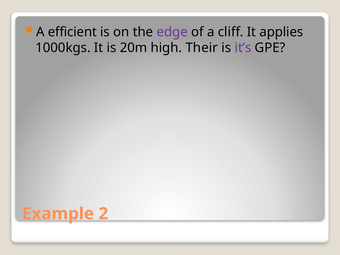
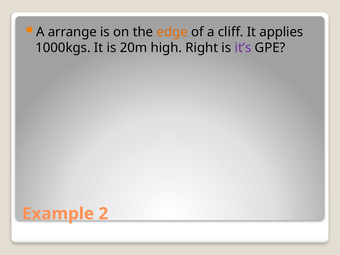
efficient: efficient -> arrange (72, 32)
edge colour: purple -> orange (172, 32)
Their: Their -> Right (202, 48)
